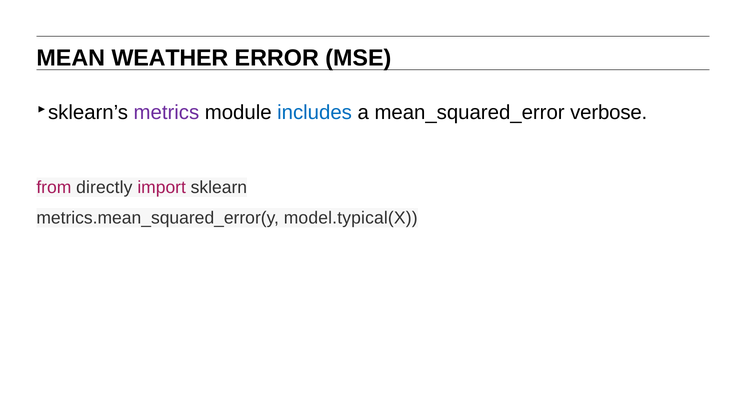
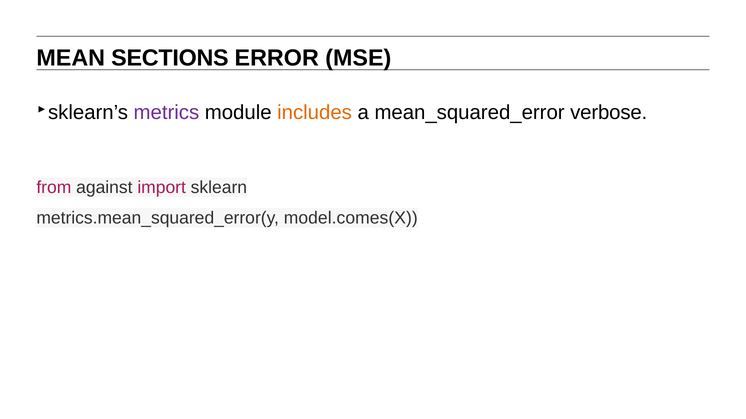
WEATHER: WEATHER -> SECTIONS (170, 58)
includes colour: blue -> orange (315, 112)
directly: directly -> against (104, 187)
model.typical(X: model.typical(X -> model.comes(X (351, 218)
